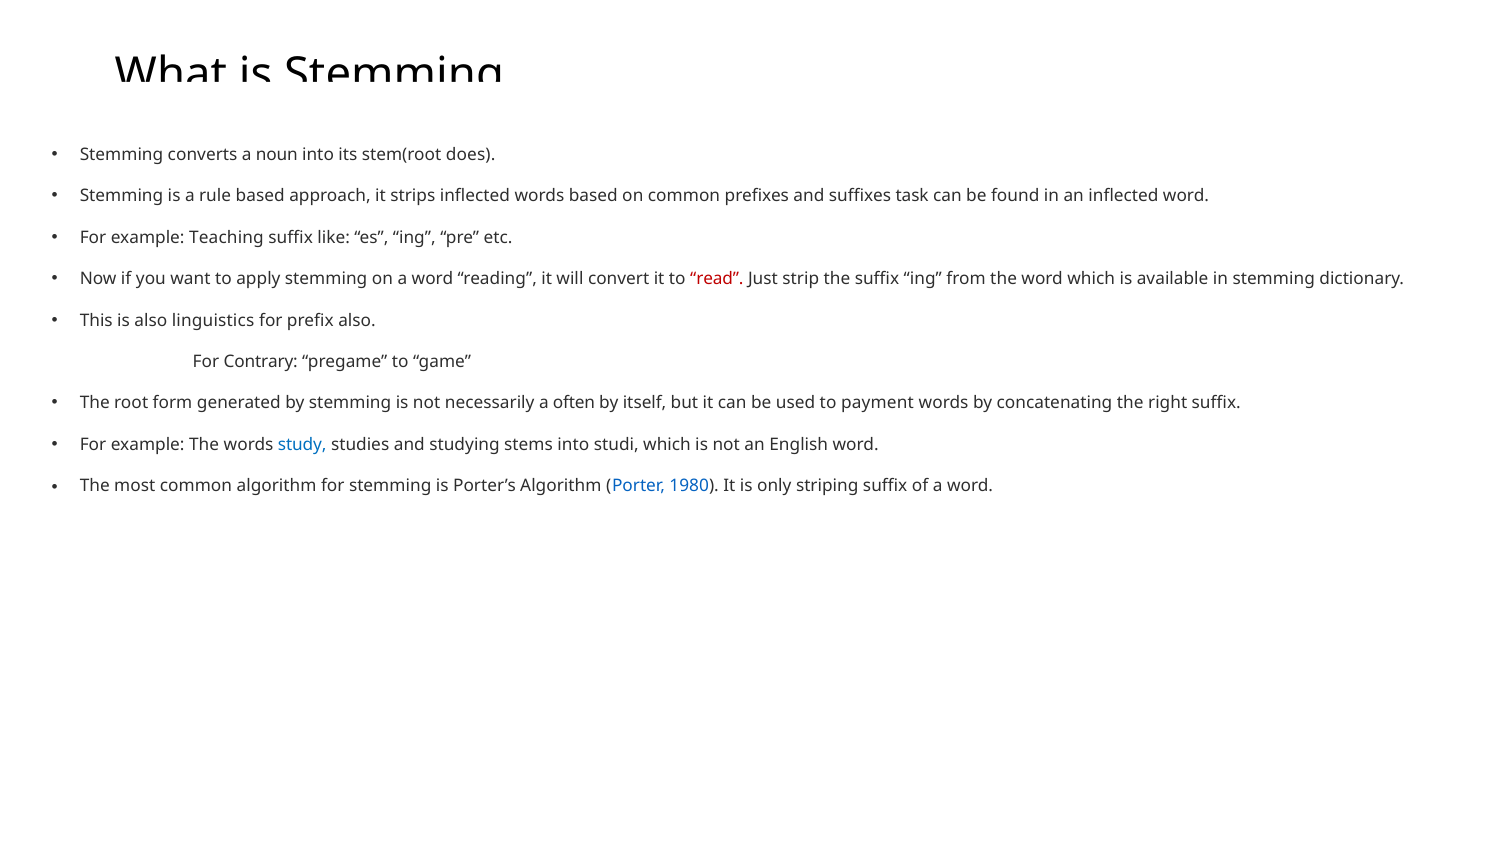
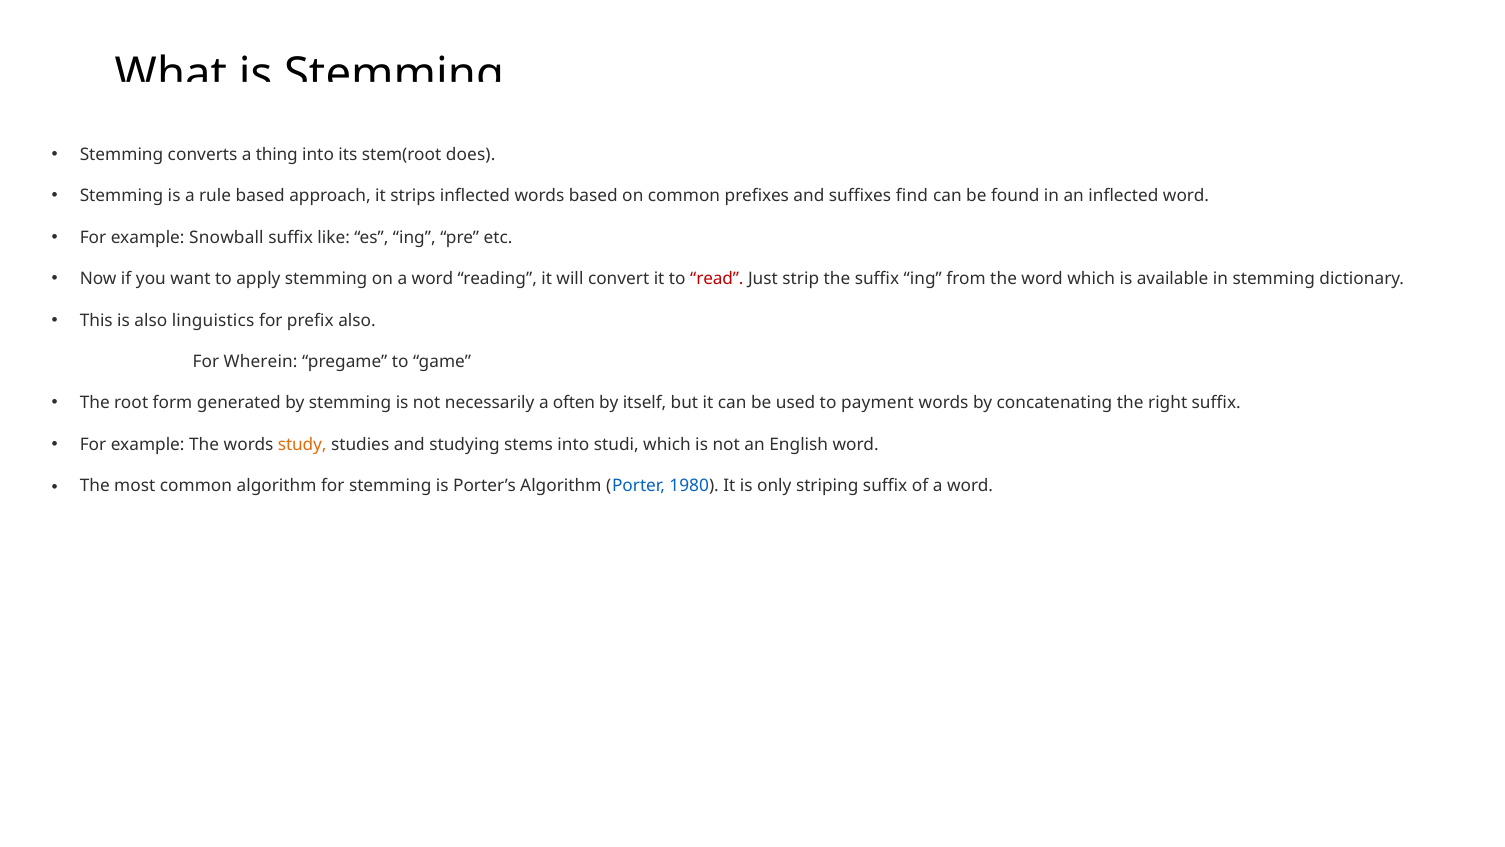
noun: noun -> thing (277, 155)
task: task -> find (912, 196)
Teaching: Teaching -> Snowball (226, 237)
Contrary: Contrary -> Wherein (261, 362)
study colour: blue -> orange (302, 444)
